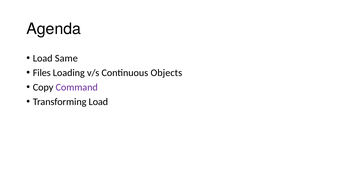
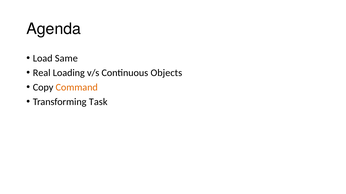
Files: Files -> Real (42, 73)
Command colour: purple -> orange (77, 88)
Transforming Load: Load -> Task (98, 102)
